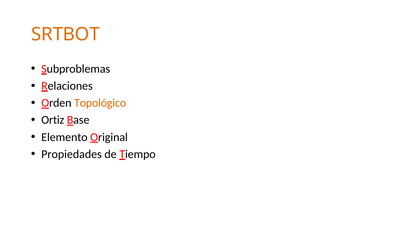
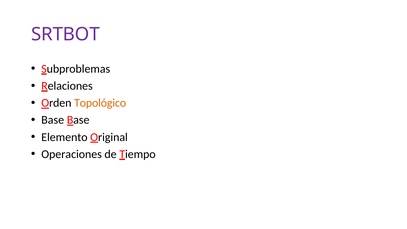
SRTBOT colour: orange -> purple (65, 34)
Ortiz: Ortiz -> Base (53, 120)
Propiedades: Propiedades -> Operaciones (72, 154)
